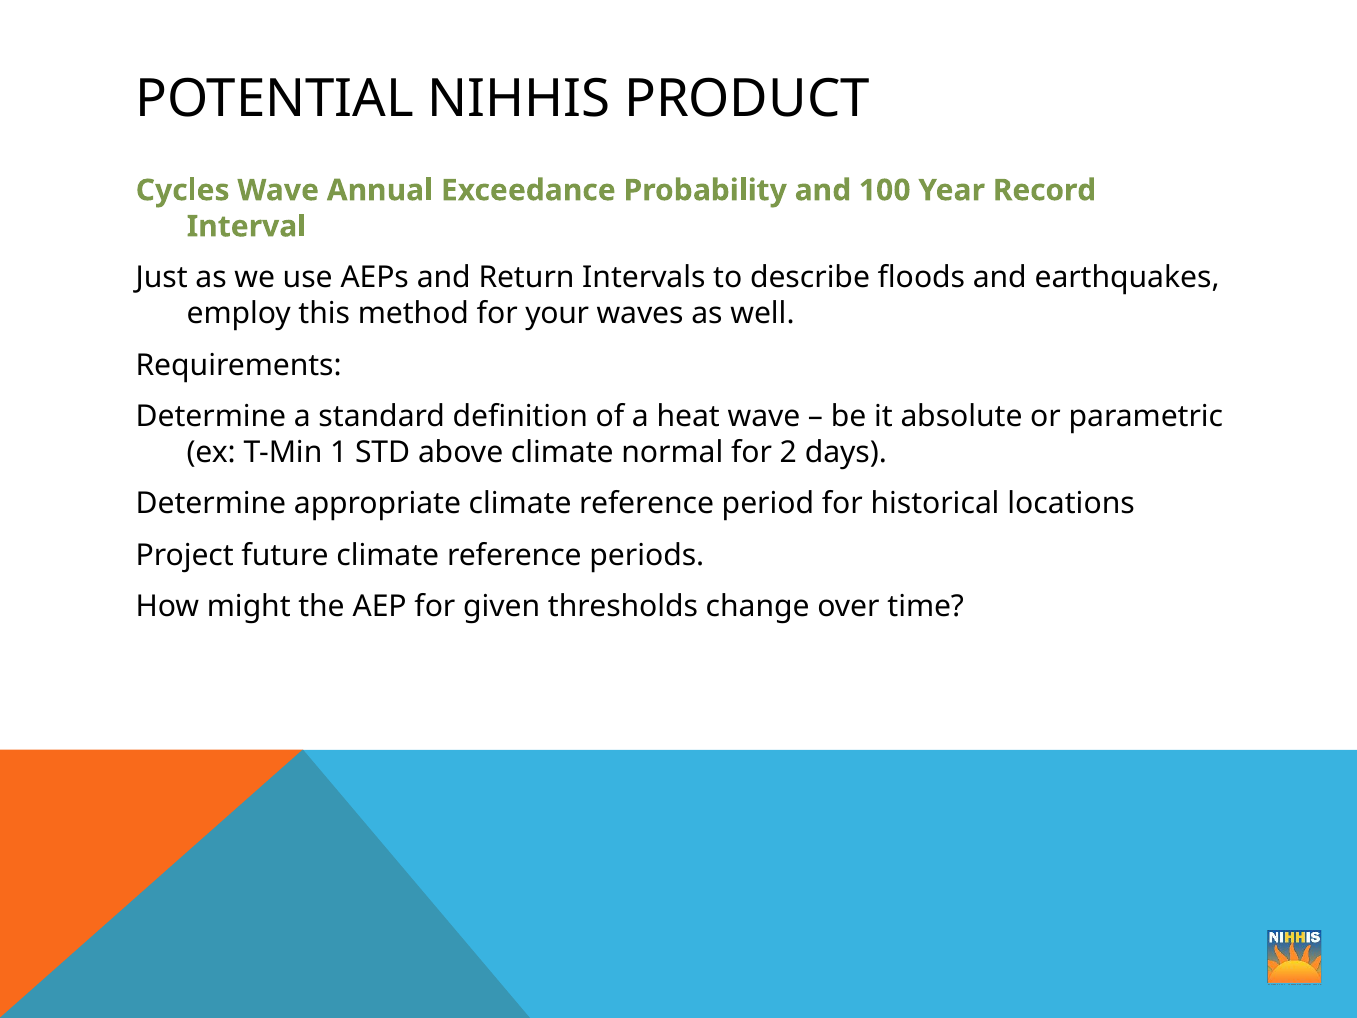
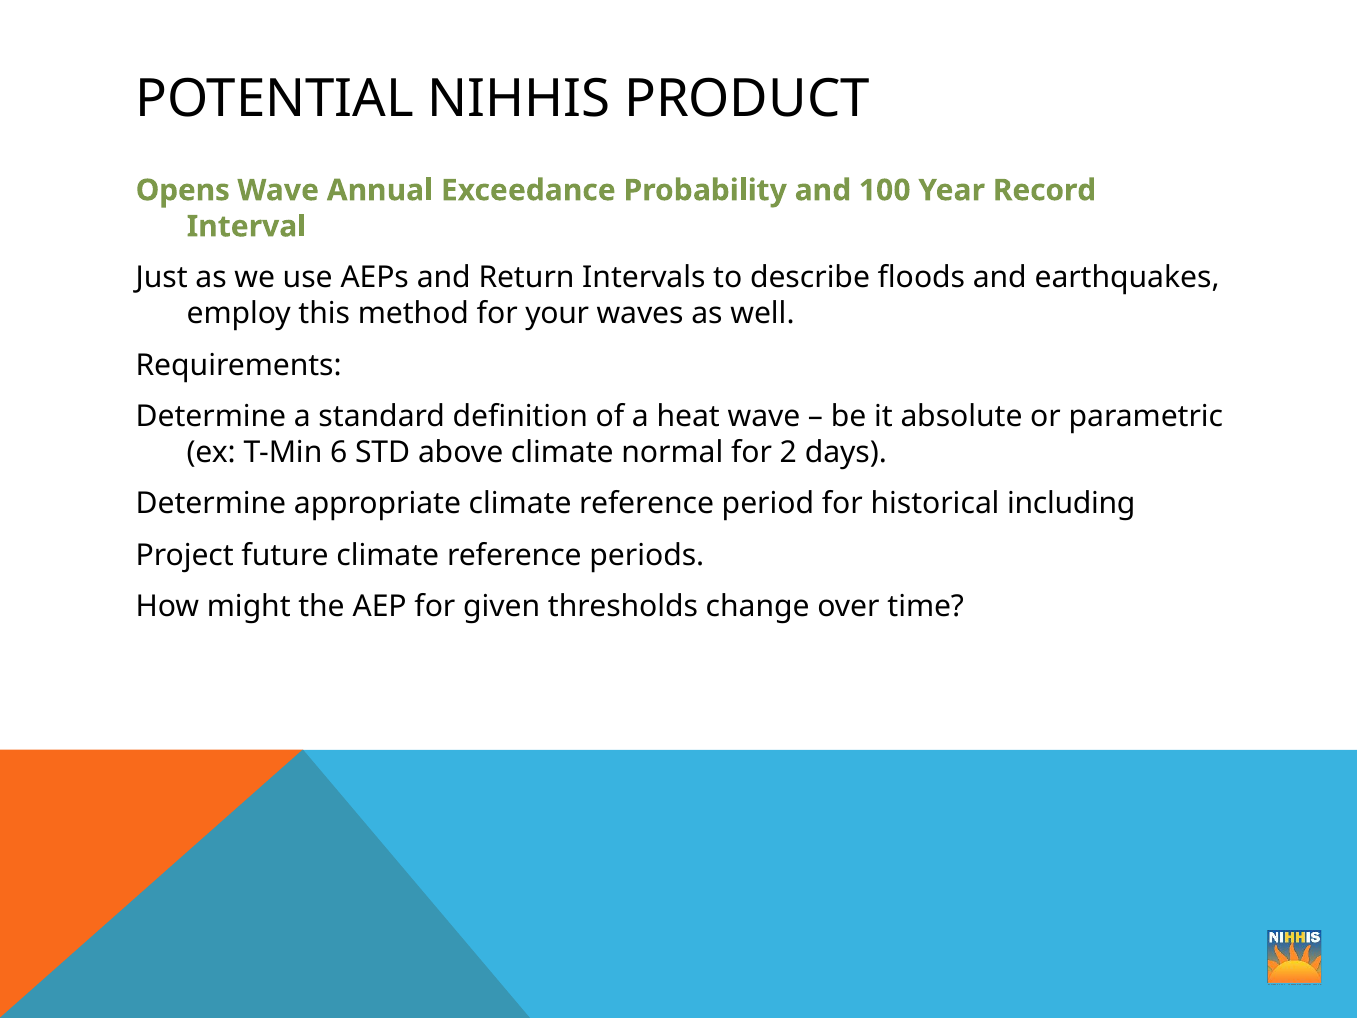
Cycles: Cycles -> Opens (183, 190)
1: 1 -> 6 (339, 453)
locations: locations -> including (1071, 504)
